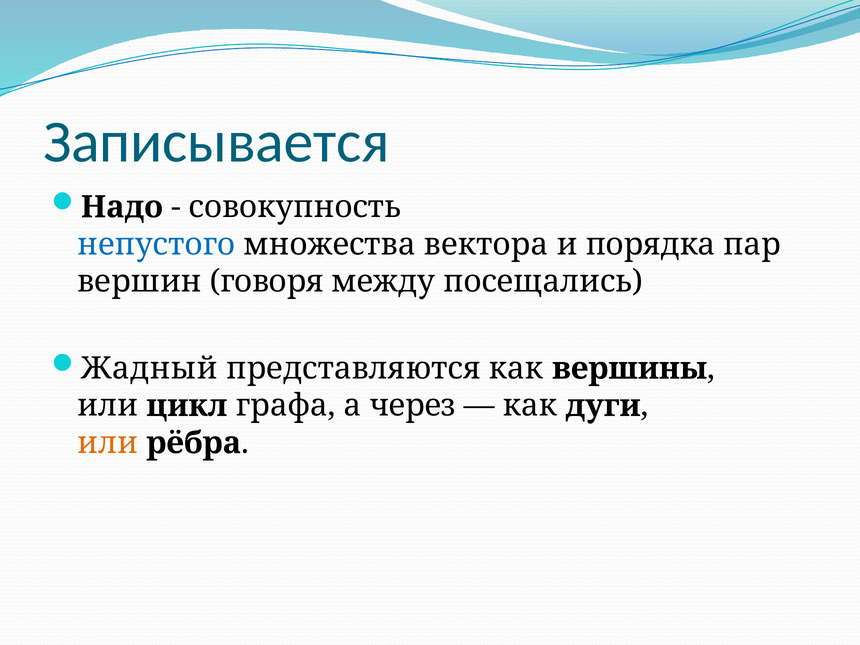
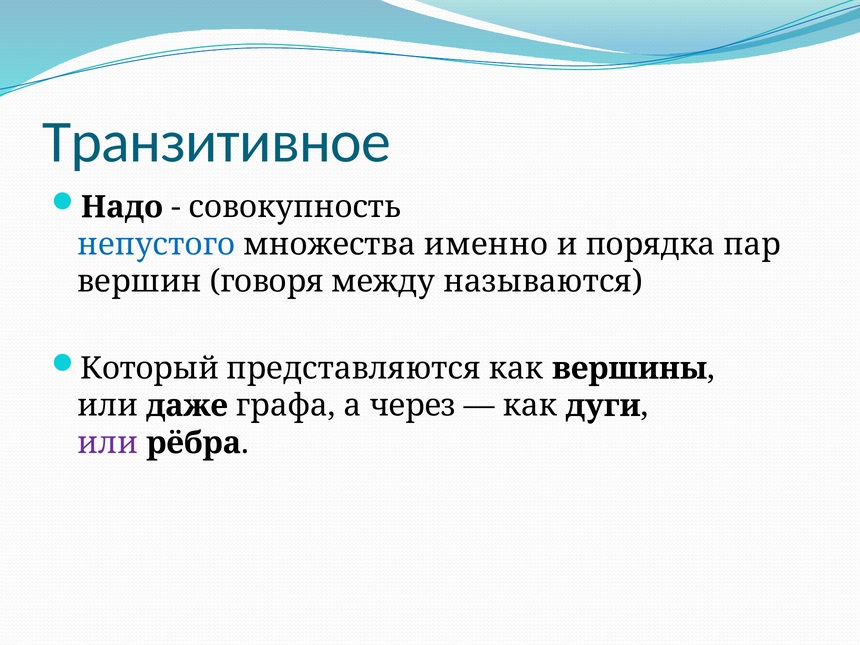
Записывается: Записывается -> Транзитивное (217, 142)
вектора: вектора -> именно (486, 244)
посещались: посещались -> называются (543, 282)
Жадный: Жадный -> Который (150, 368)
цикл: цикл -> даже (187, 406)
или colour: orange -> purple (108, 443)
